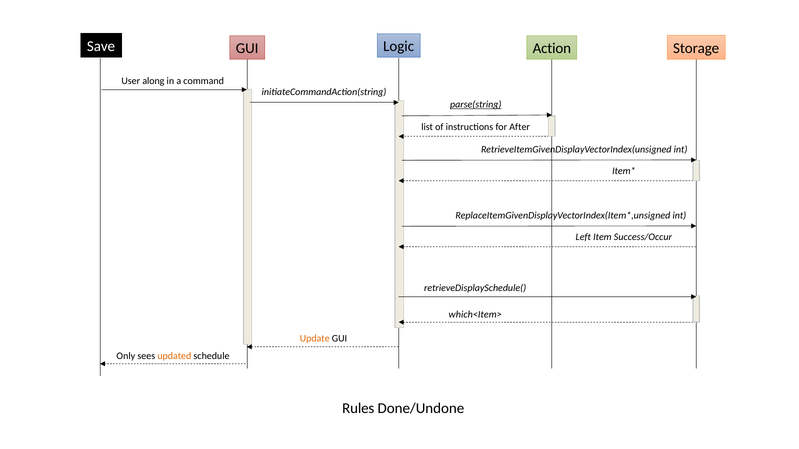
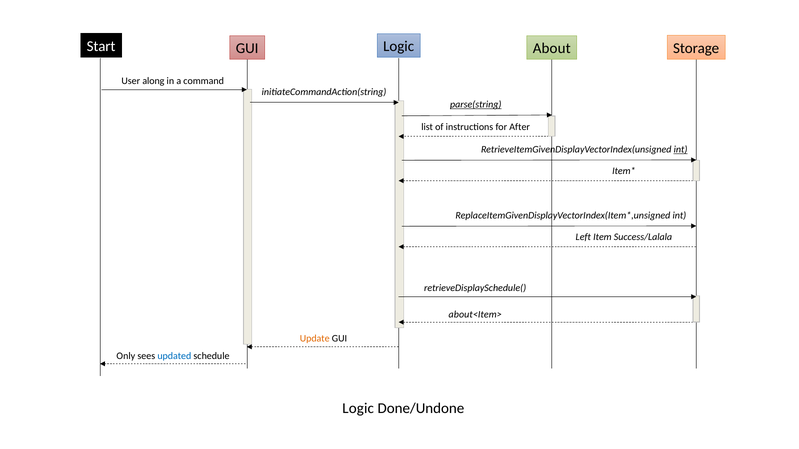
Save: Save -> Start (101, 46)
Action: Action -> About (552, 48)
int underline: none -> present (681, 150)
Success/Occur: Success/Occur -> Success/Lalala (643, 237)
which<Item>: which<Item> -> about<Item> (475, 315)
updated colour: orange -> blue (174, 356)
Rules: Rules -> Logic (358, 409)
